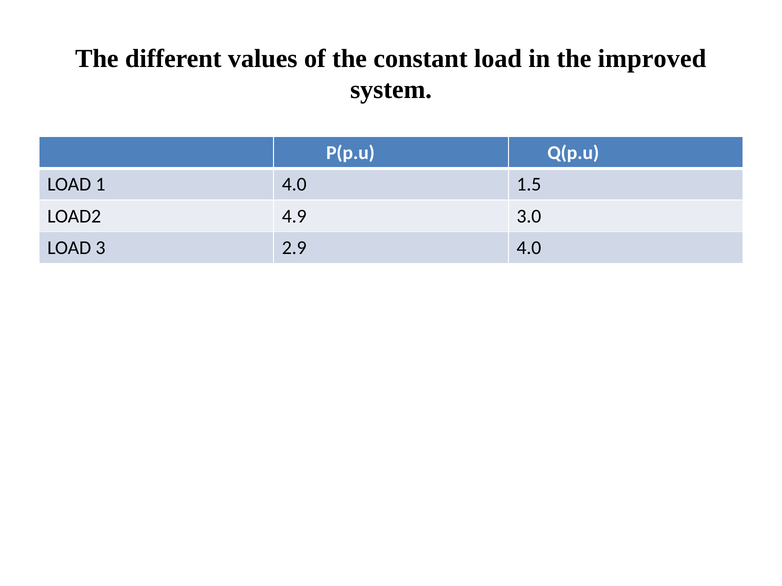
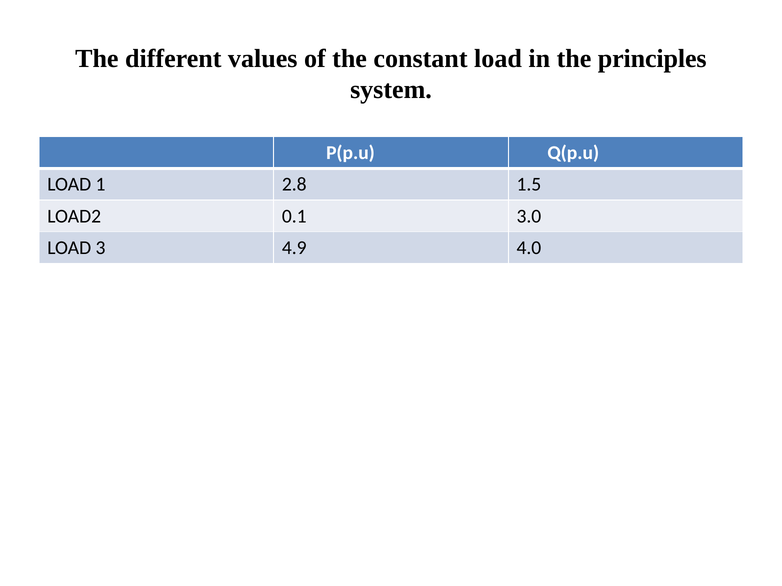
improved: improved -> principles (652, 59)
1 4.0: 4.0 -> 2.8 (294, 185)
4.9: 4.9 -> 0.1 (294, 216)
2.9: 2.9 -> 4.9 (294, 248)
